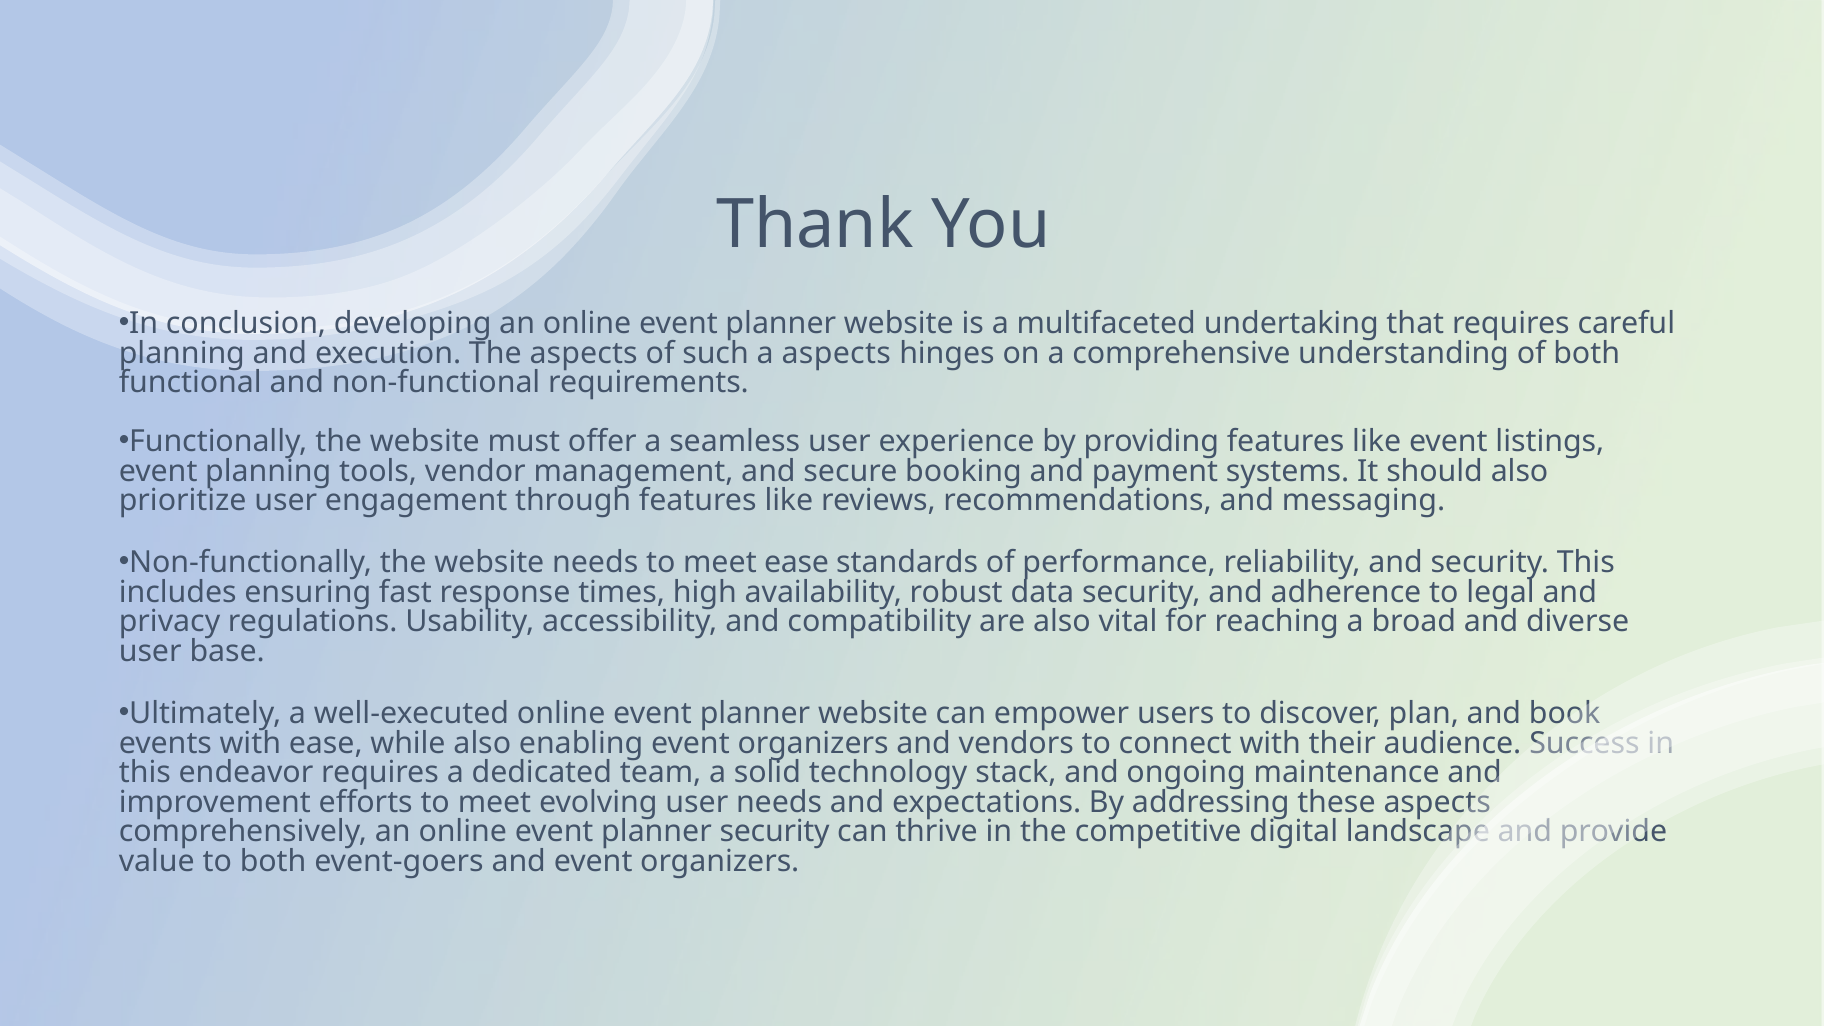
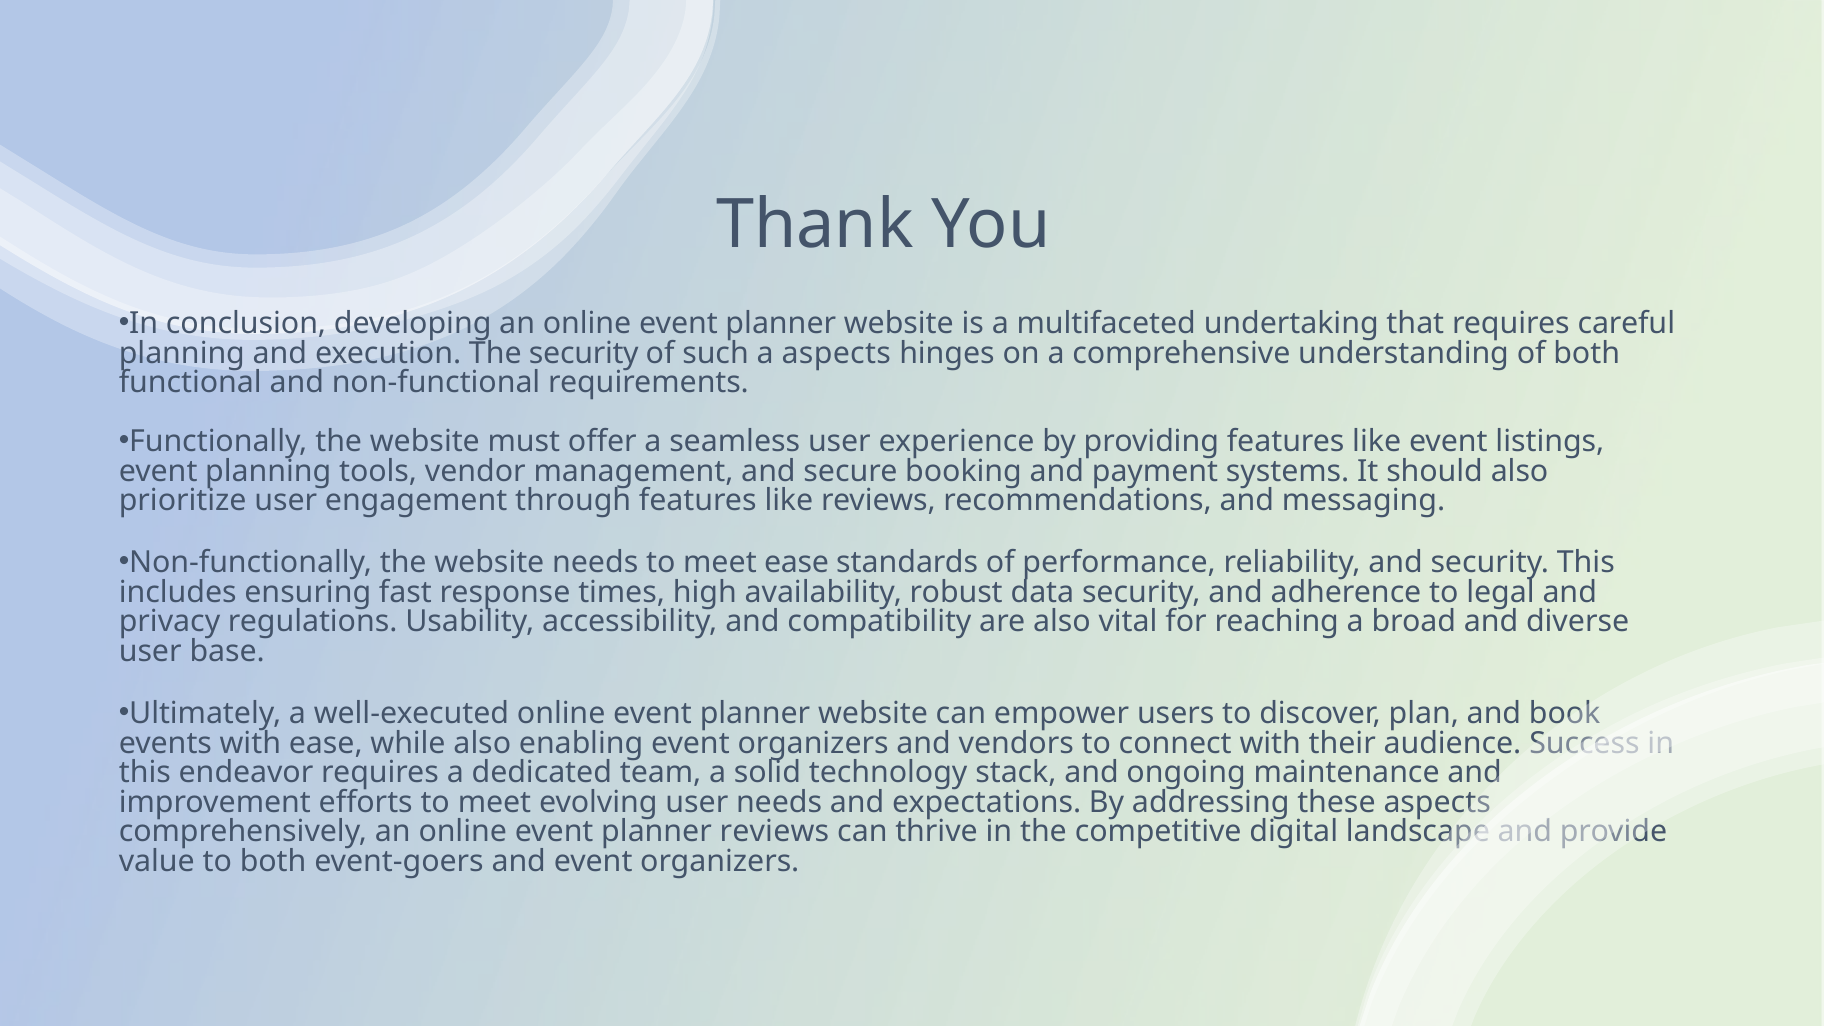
The aspects: aspects -> security (584, 353)
planner security: security -> reviews (774, 832)
